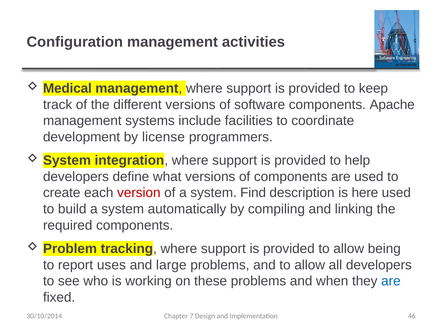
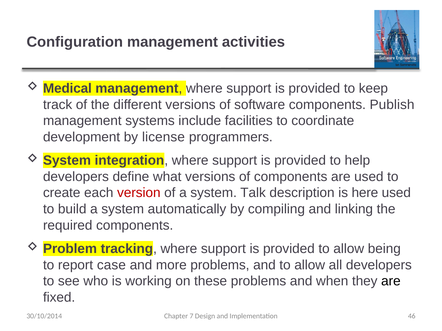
Apache: Apache -> Publish (392, 105)
Find: Find -> Talk (253, 193)
uses: uses -> case (111, 265)
large: large -> more (171, 265)
are colour: blue -> black (391, 282)
